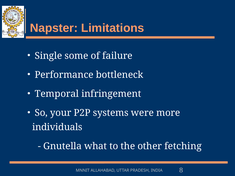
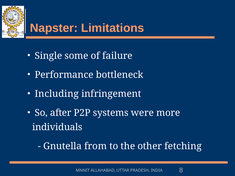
Temporal: Temporal -> Including (57, 94)
your: your -> after (61, 113)
what: what -> from (96, 146)
